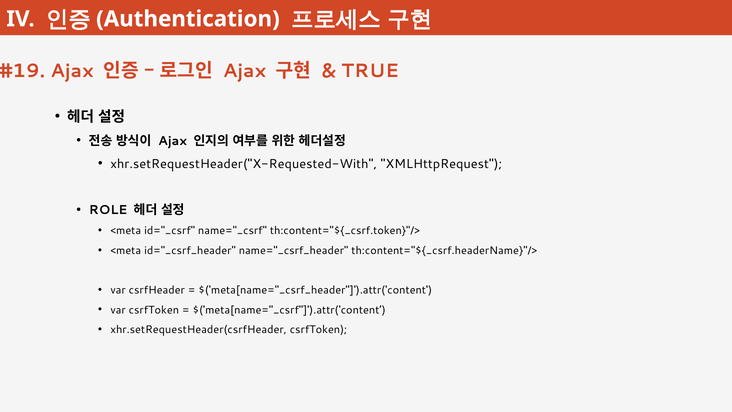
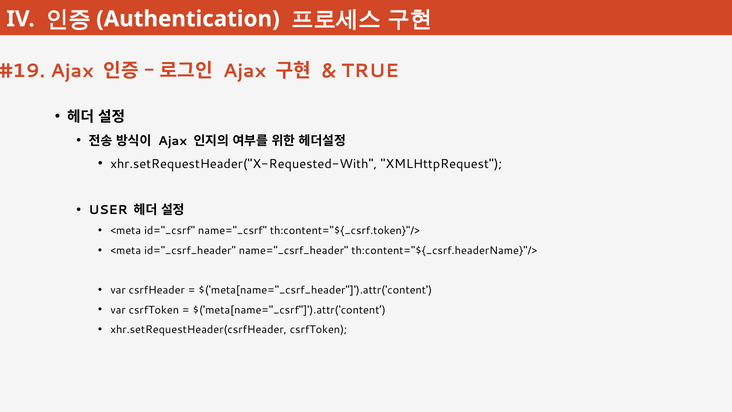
ROLE: ROLE -> USER (108, 210)
